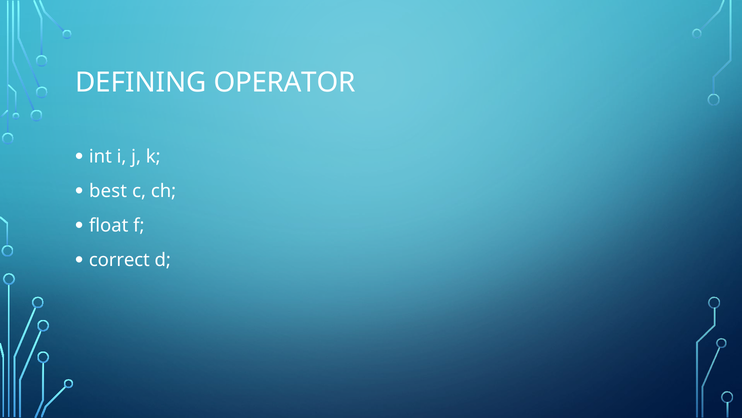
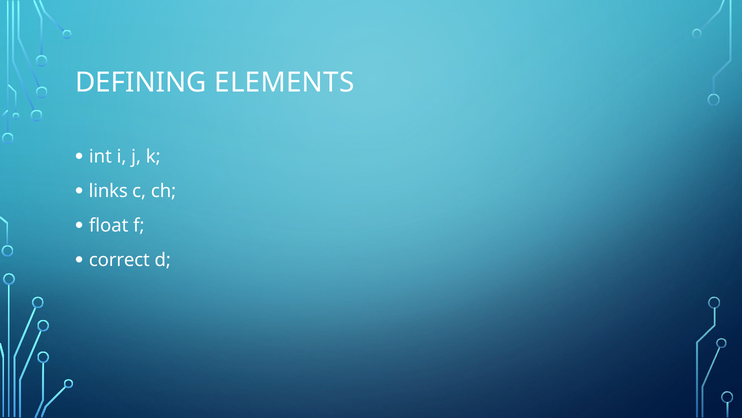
OPERATOR: OPERATOR -> ELEMENTS (284, 82)
best: best -> links (108, 191)
